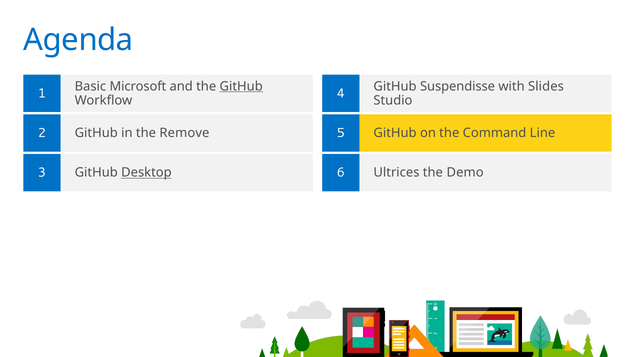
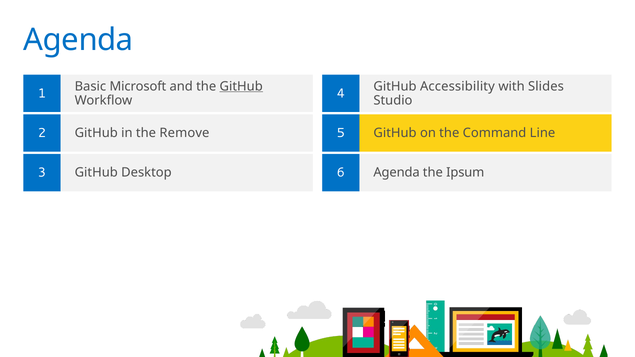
Suspendisse: Suspendisse -> Accessibility (457, 86)
Desktop underline: present -> none (146, 173)
Ultrices: Ultrices -> Agenda (397, 173)
Demo: Demo -> Ipsum (465, 173)
